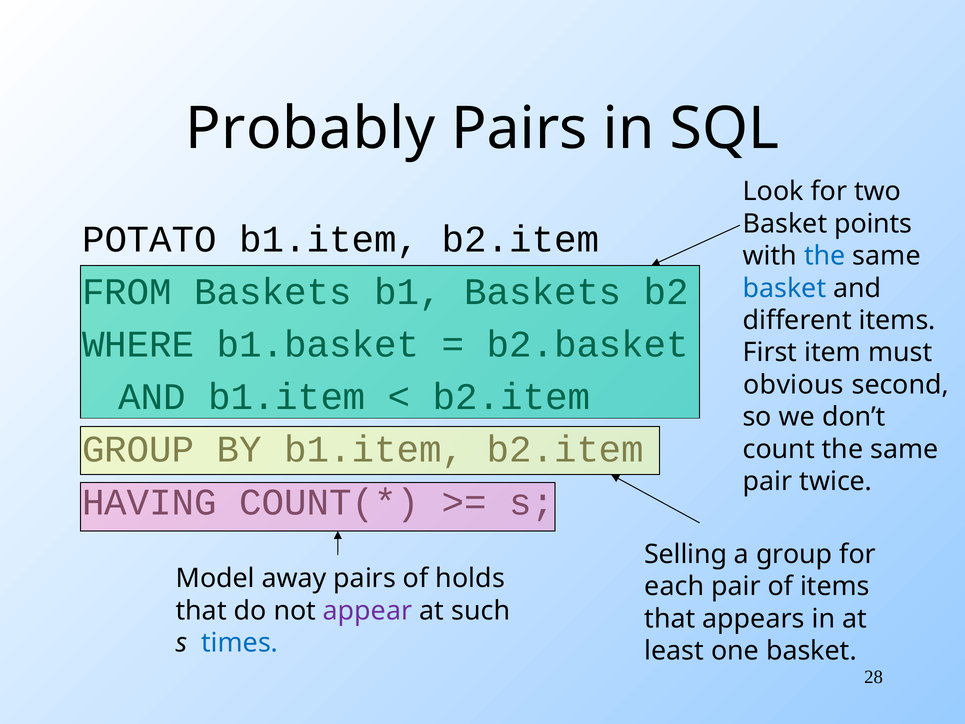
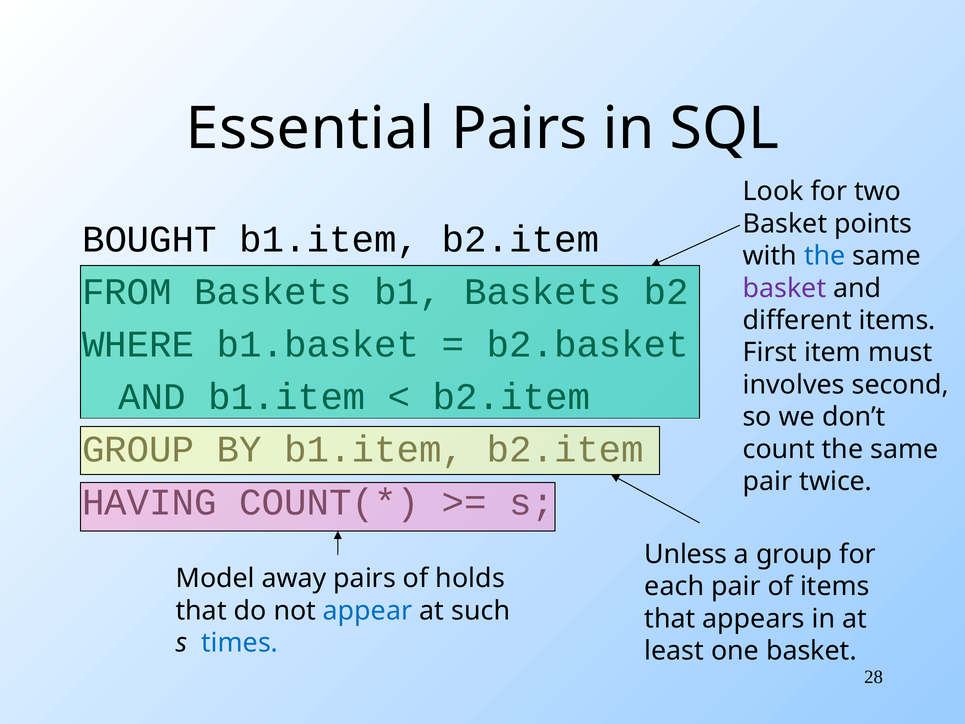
Probably: Probably -> Essential (310, 129)
POTATO: POTATO -> BOUGHT (149, 239)
basket colour: blue -> purple (785, 288)
obvious: obvious -> involves (794, 385)
Selling: Selling -> Unless (686, 554)
appear colour: purple -> blue (368, 610)
